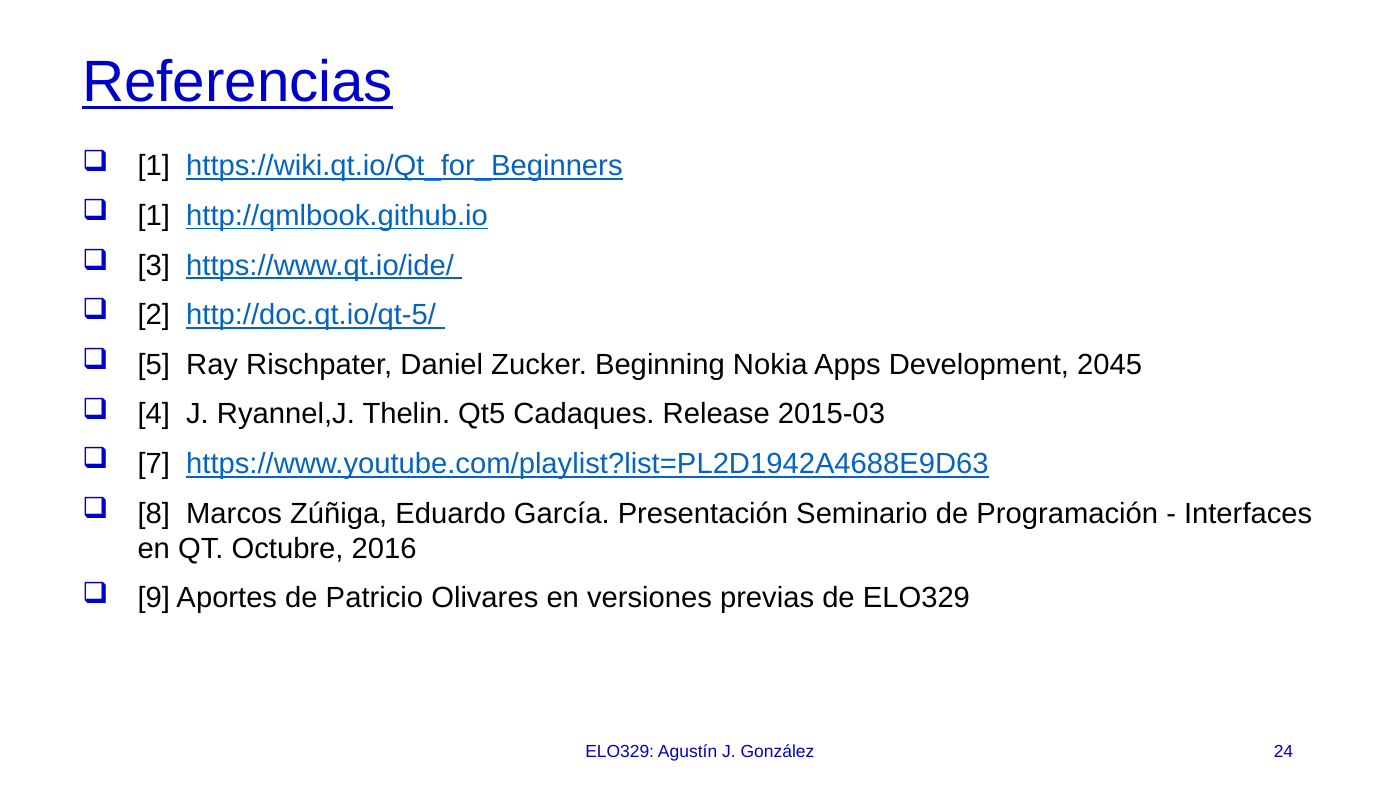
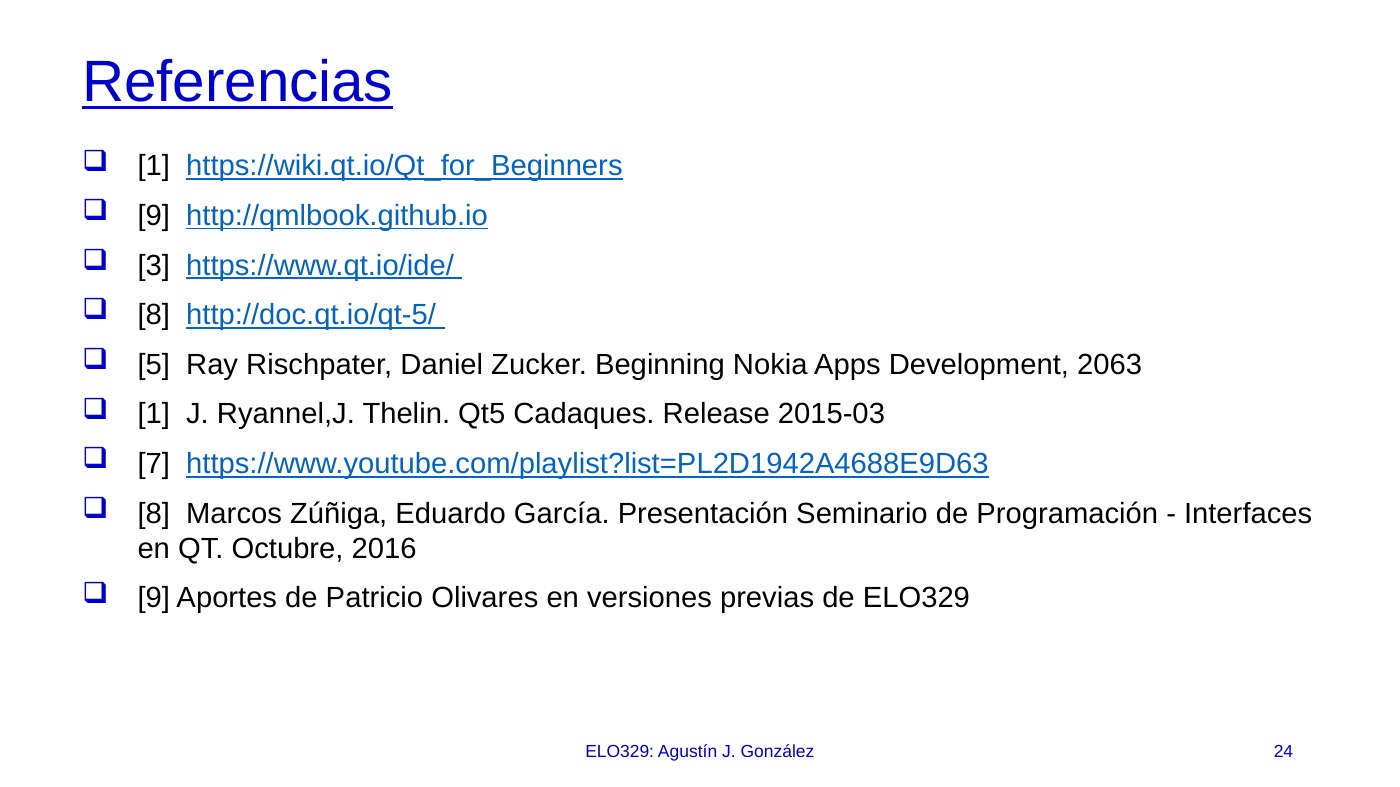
1: 1 -> 9 (154, 216)
2: 2 -> 8 (154, 315)
2045: 2045 -> 2063 (1110, 365)
4: 4 -> 1 (154, 415)
